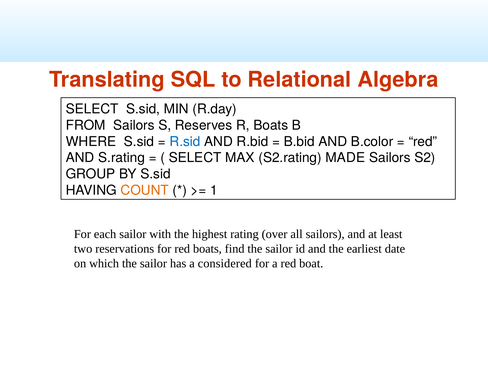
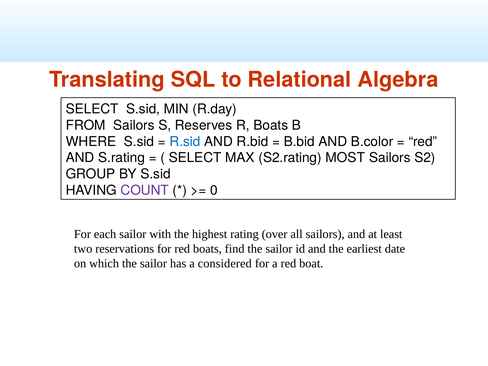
MADE: MADE -> MOST (345, 158)
COUNT colour: orange -> purple (145, 190)
1: 1 -> 0 (214, 190)
